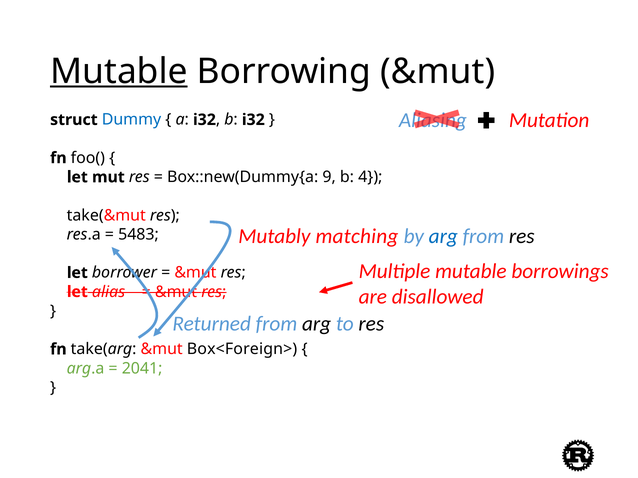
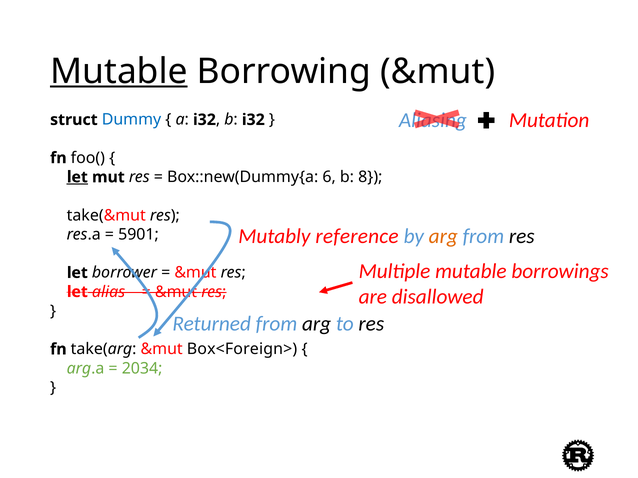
let underline: none -> present (77, 177)
9: 9 -> 6 (329, 177)
4: 4 -> 8 (370, 177)
matching: matching -> reference (357, 236)
arg colour: blue -> orange (443, 236)
5483: 5483 -> 5901 (138, 235)
2041: 2041 -> 2034 (142, 369)
